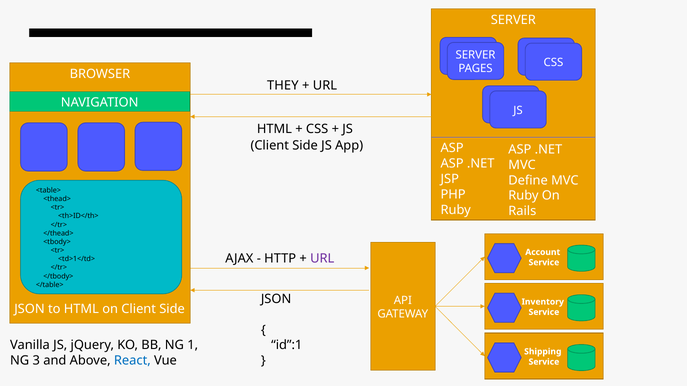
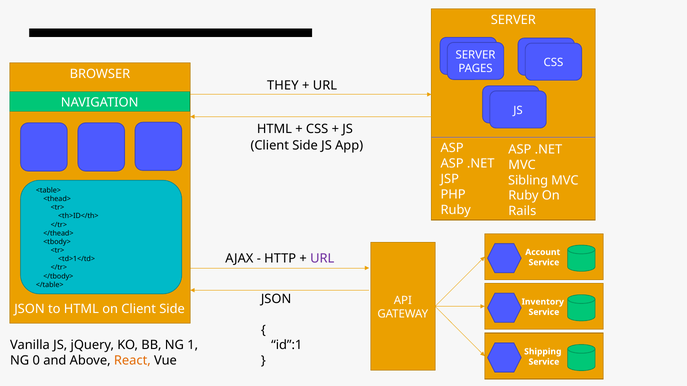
Define: Define -> Sibling (528, 181)
3: 3 -> 0 (36, 361)
React colour: blue -> orange (132, 361)
